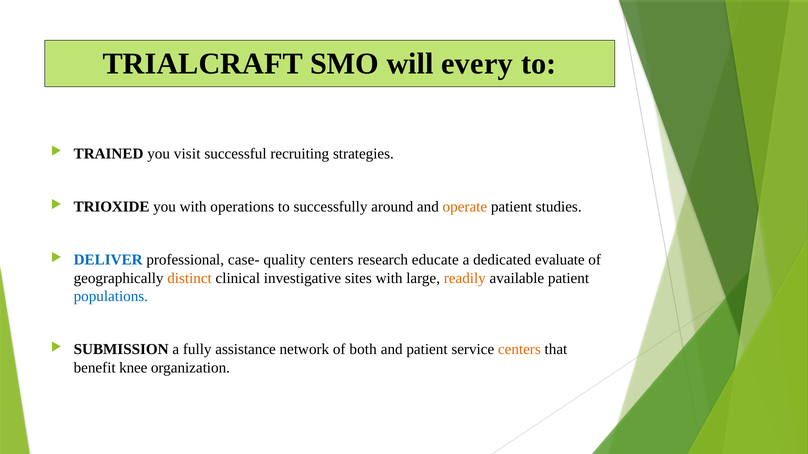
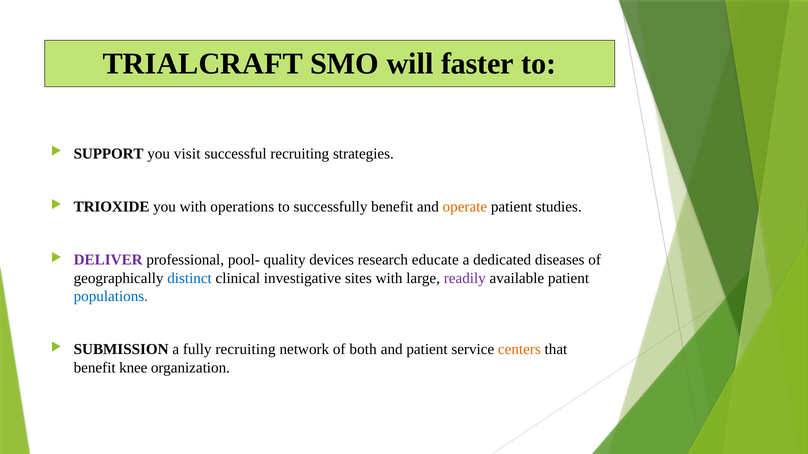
every: every -> faster (477, 64)
TRAINED: TRAINED -> SUPPORT (109, 154)
successfully around: around -> benefit (392, 207)
DELIVER colour: blue -> purple (108, 260)
case-: case- -> pool- (244, 260)
quality centers: centers -> devices (332, 260)
evaluate: evaluate -> diseases (560, 260)
distinct colour: orange -> blue (190, 278)
readily colour: orange -> purple (465, 278)
fully assistance: assistance -> recruiting (245, 350)
